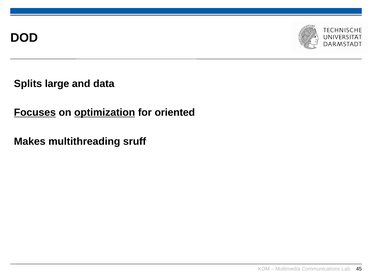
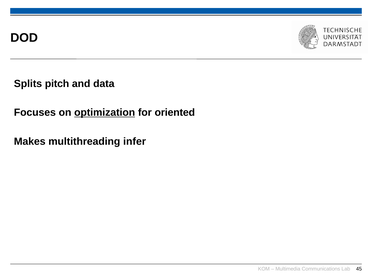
large: large -> pitch (57, 84)
Focuses underline: present -> none (35, 113)
sruff: sruff -> infer (135, 142)
